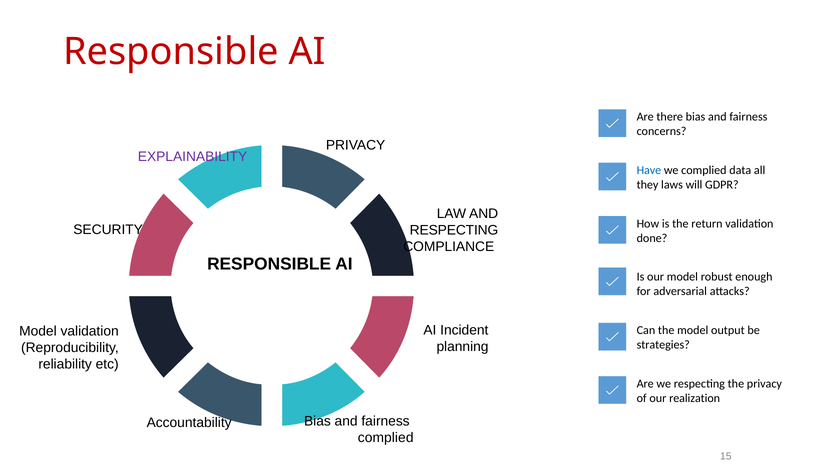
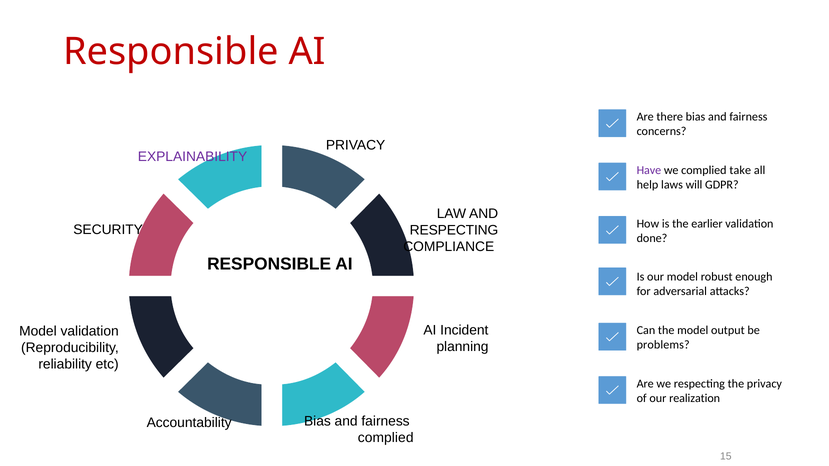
Have colour: blue -> purple (649, 170)
data: data -> take (740, 170)
they: they -> help (647, 185)
return: return -> earlier (707, 224)
strategies: strategies -> problems (663, 345)
